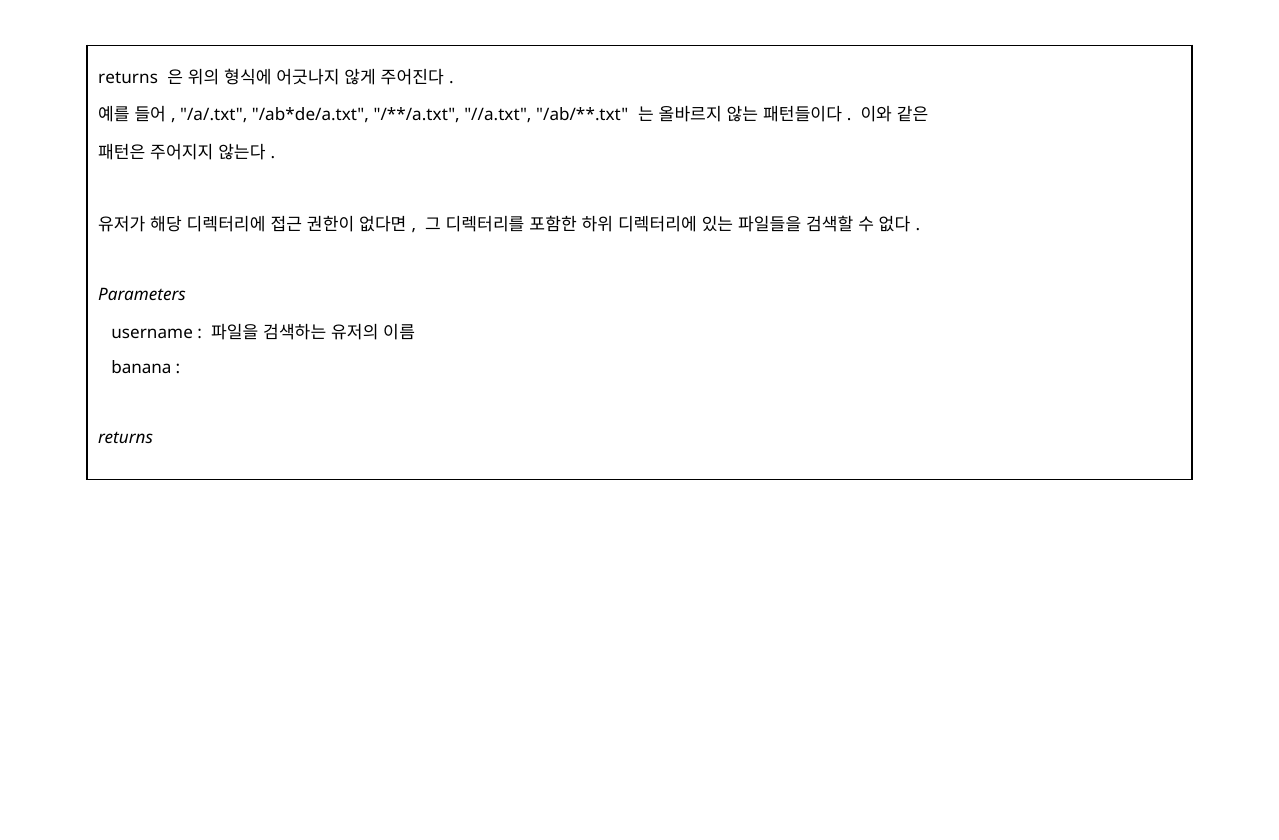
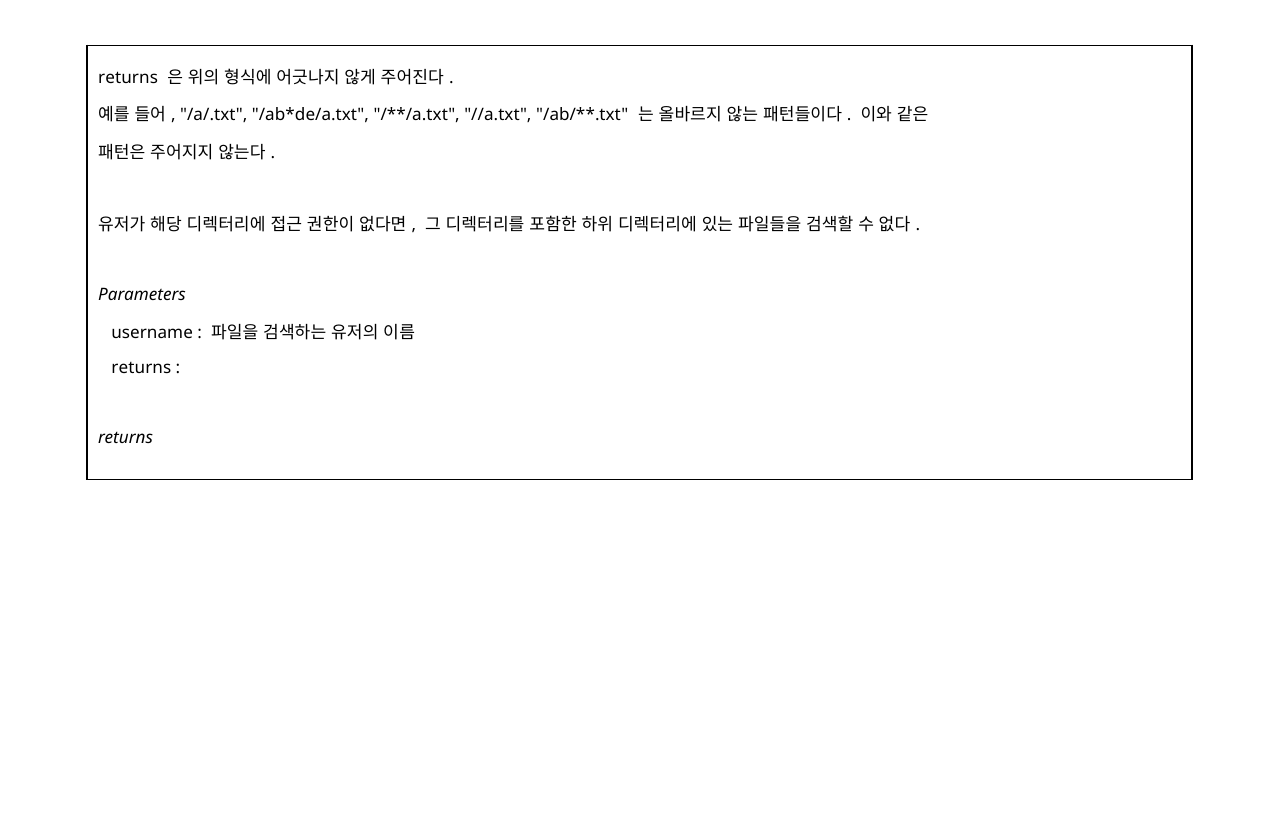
banana: banana -> returns (141, 368)
